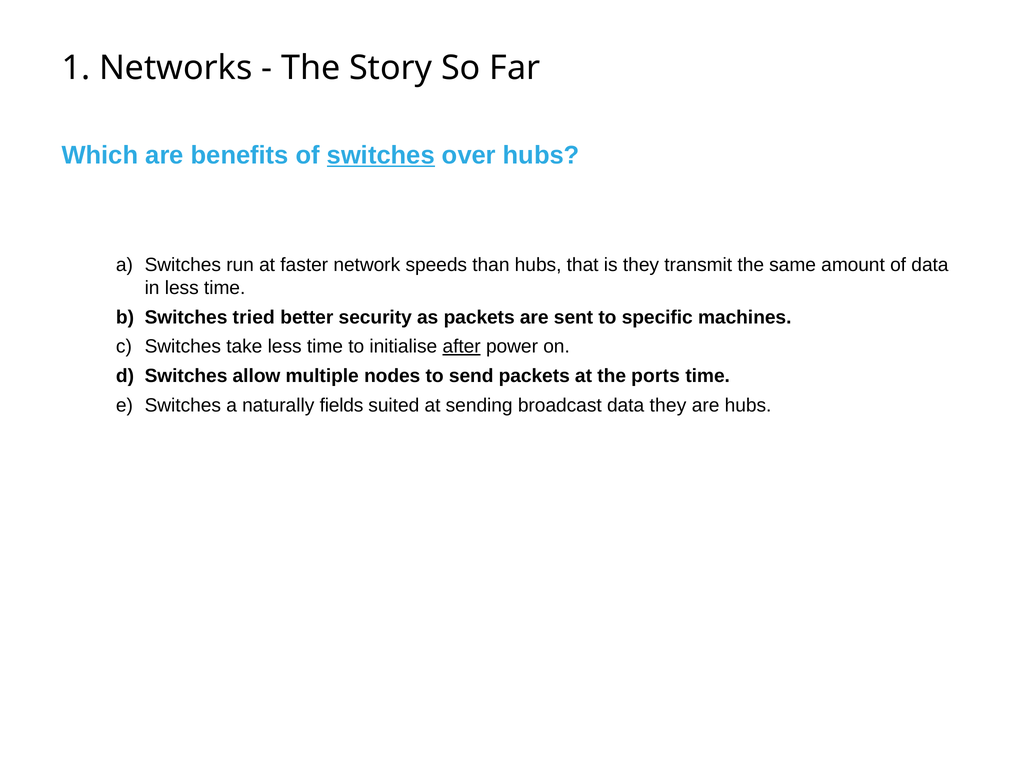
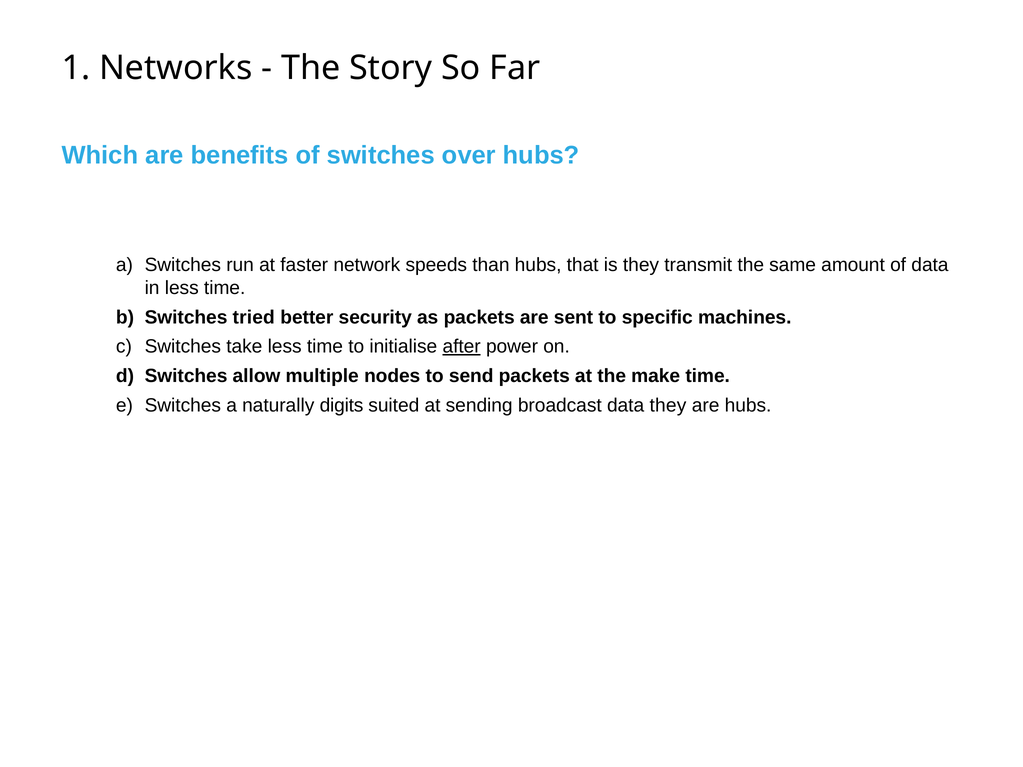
switches underline: present -> none (381, 155)
ports: ports -> make (656, 376)
fields: fields -> digits (342, 405)
